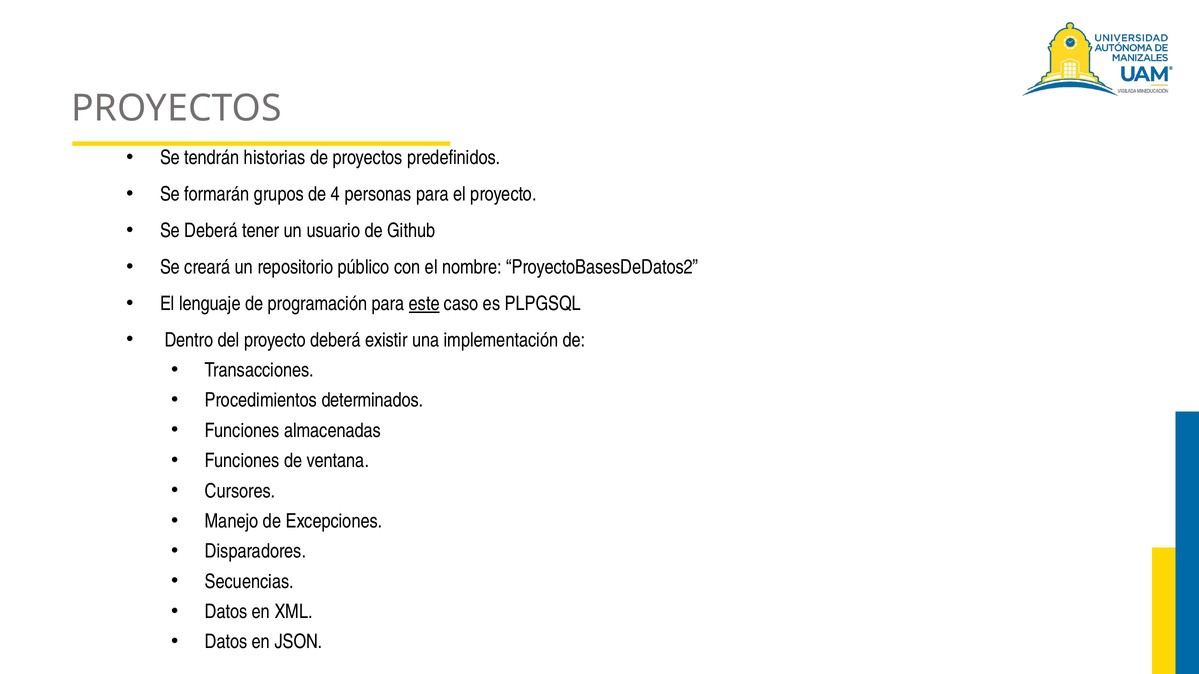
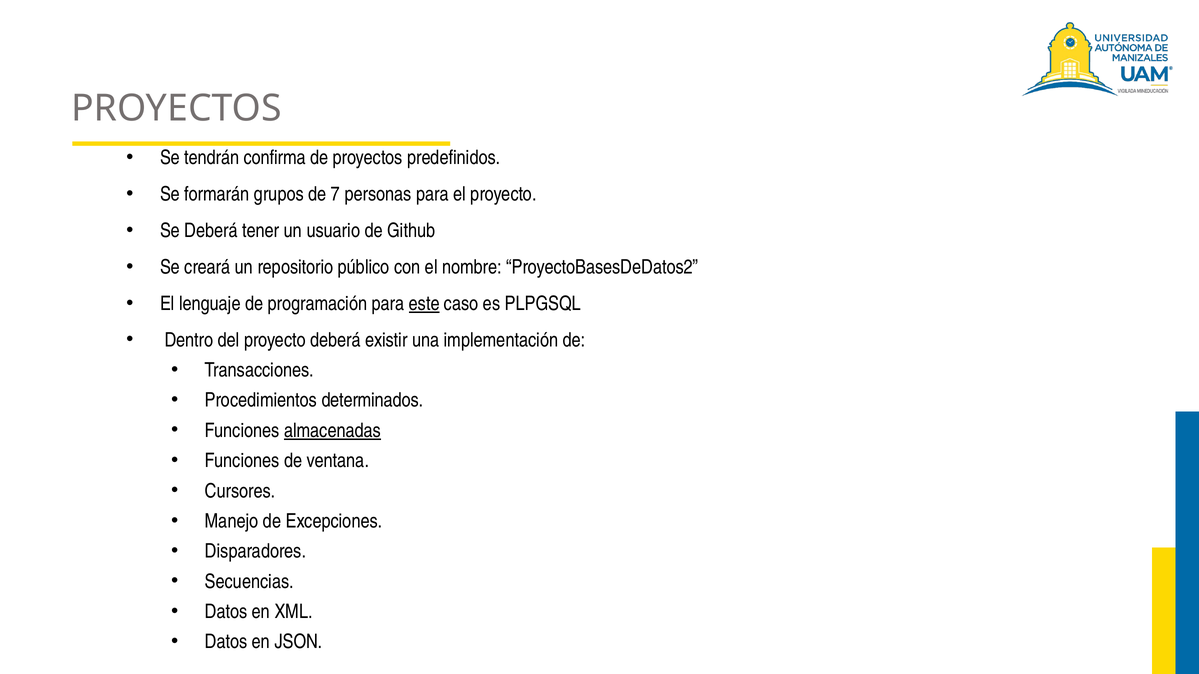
historias: historias -> confirma (275, 158)
4: 4 -> 7 (336, 194)
almacenadas underline: none -> present (333, 431)
